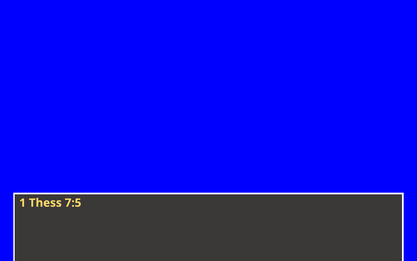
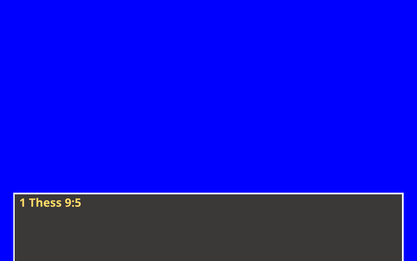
7:5: 7:5 -> 9:5 (73, 203)
